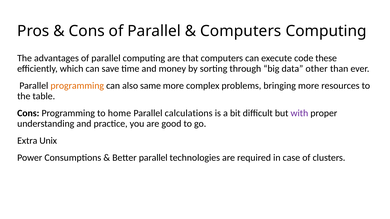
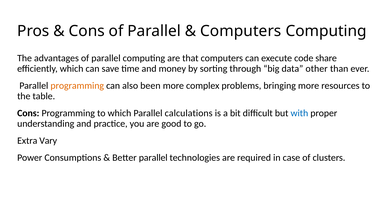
these: these -> share (326, 58)
same: same -> been (150, 86)
to home: home -> which (119, 113)
with colour: purple -> blue (299, 113)
Unix: Unix -> Vary (48, 141)
